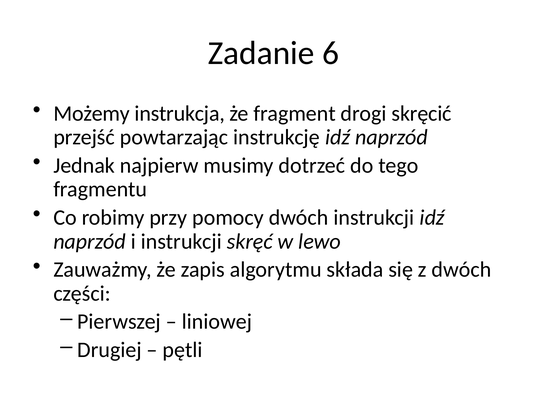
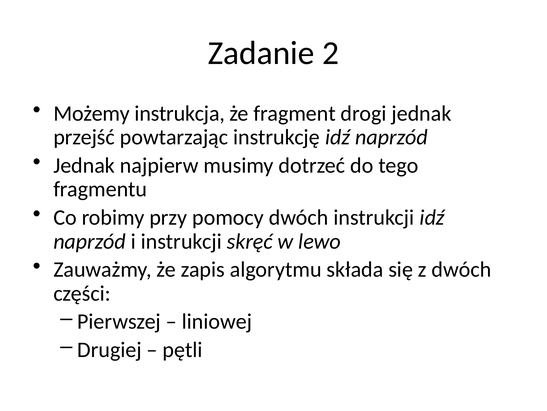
6: 6 -> 2 (331, 53)
drogi skręcić: skręcić -> jednak (422, 113)
